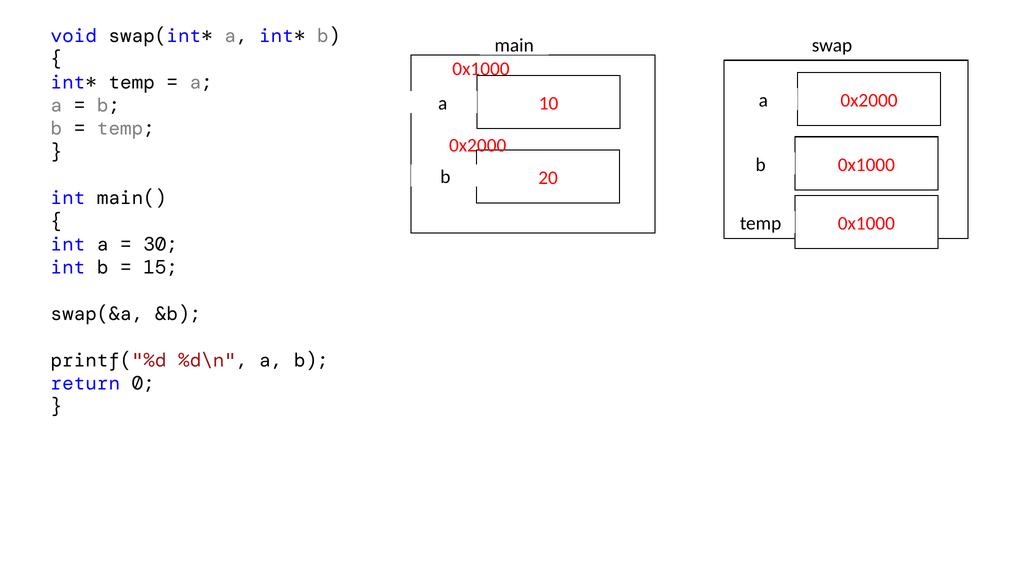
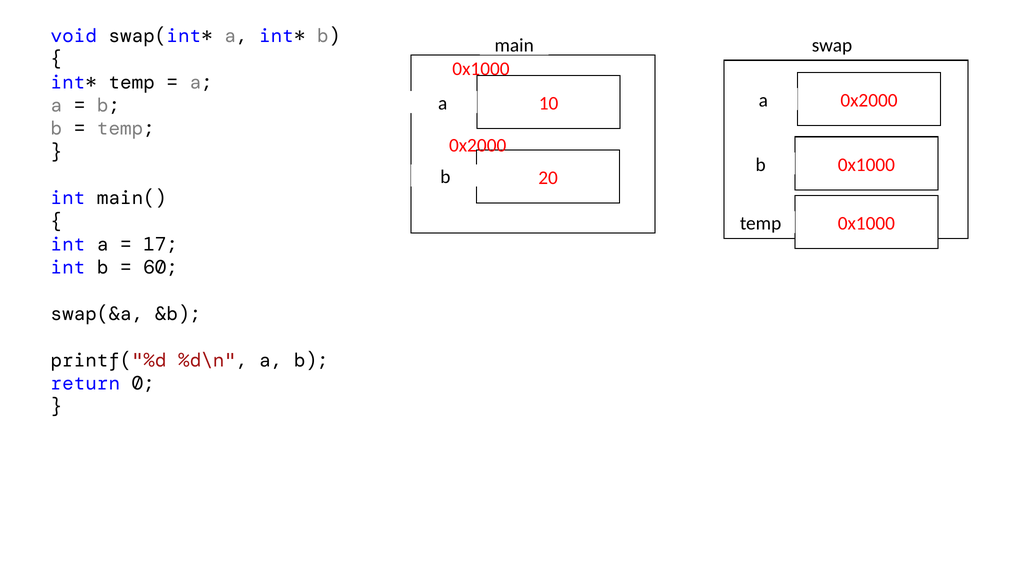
30: 30 -> 17 (161, 245)
15: 15 -> 60 (161, 268)
